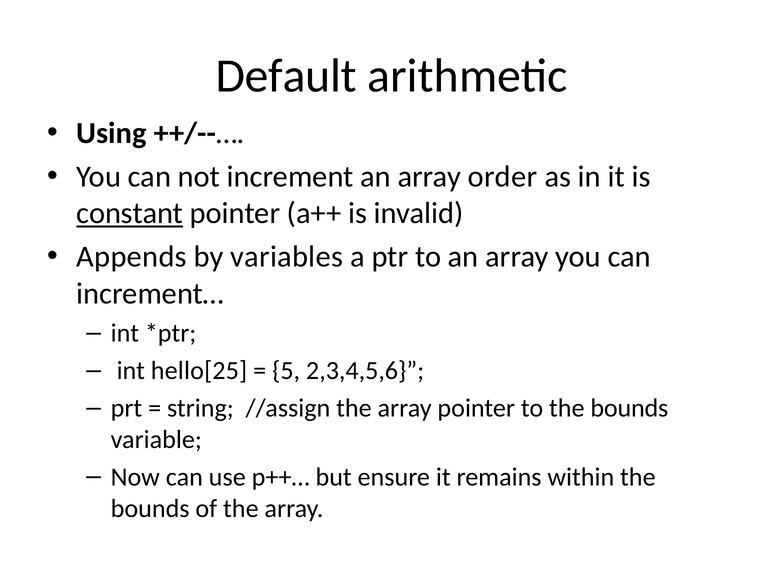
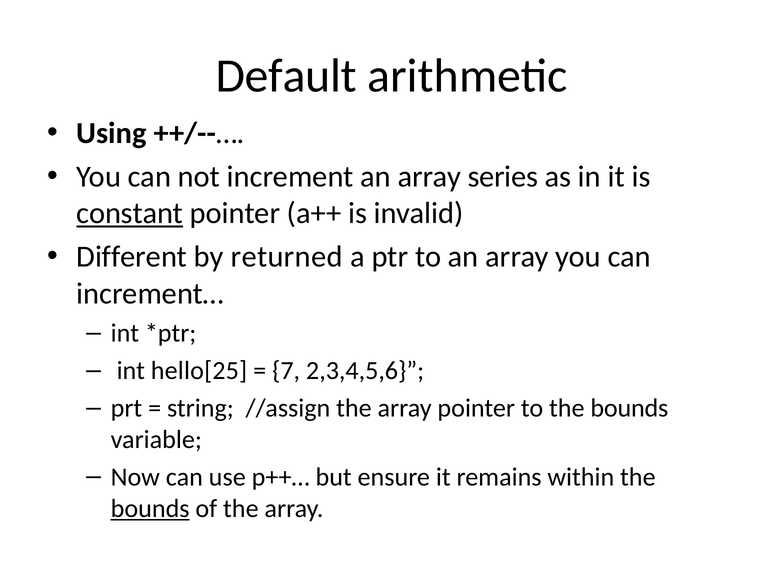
order: order -> series (503, 177)
Appends: Appends -> Different (132, 257)
variables: variables -> returned (287, 257)
5: 5 -> 7 (286, 371)
bounds underline: none -> present (150, 508)
